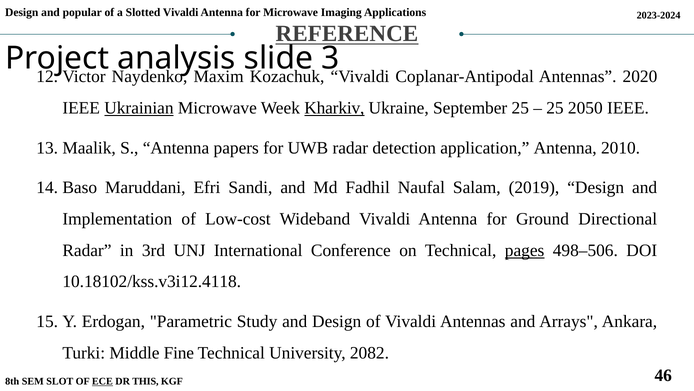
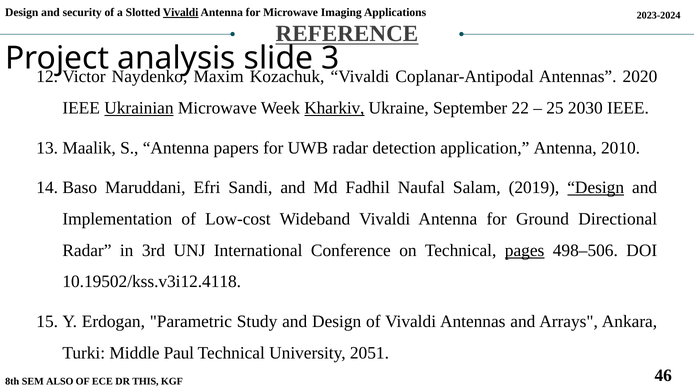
popular: popular -> security (82, 12)
Vivaldi underline: none -> present (181, 12)
September 25: 25 -> 22 (520, 108)
2050: 2050 -> 2030 (585, 108)
Design underline: none -> present (596, 187)
10.18102/kss.v3i12.4118: 10.18102/kss.v3i12.4118 -> 10.19502/kss.v3i12.4118 (152, 281)
Fine: Fine -> Paul (179, 352)
2082: 2082 -> 2051 (369, 352)
SLOT: SLOT -> ALSO (60, 381)
ECE underline: present -> none (102, 381)
